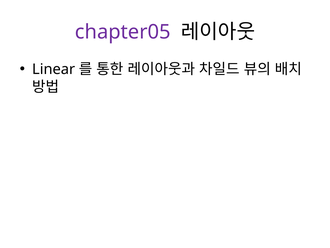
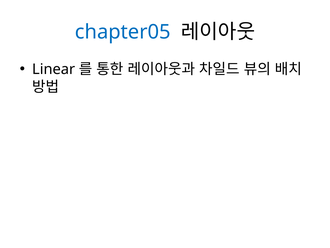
chapter05 colour: purple -> blue (123, 32)
